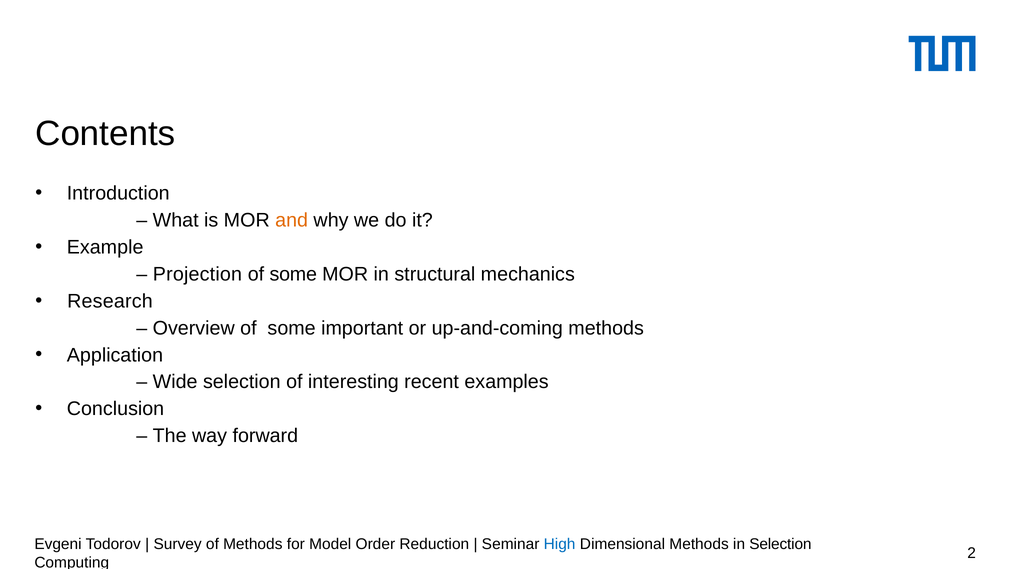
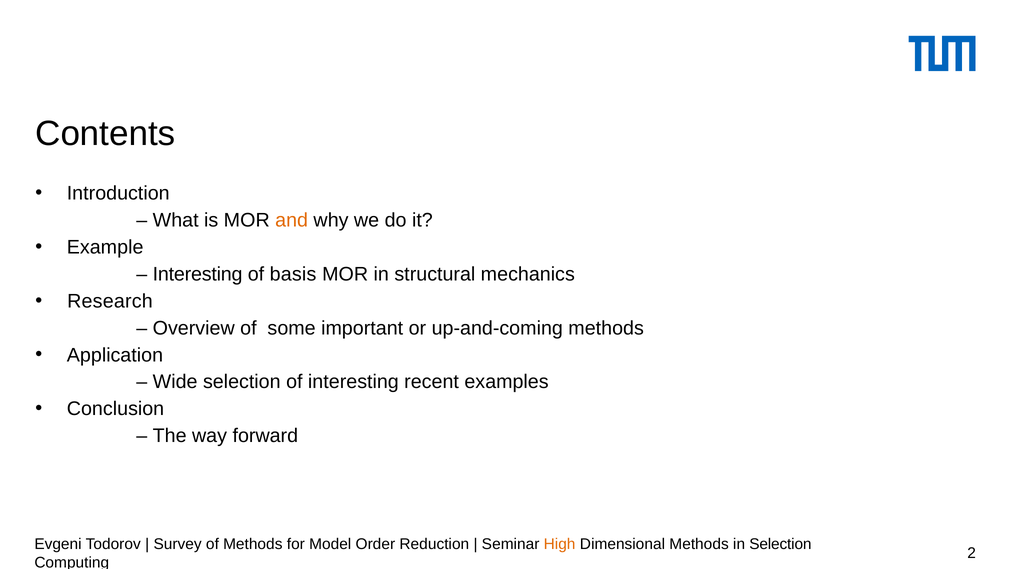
Projection: Projection -> Interesting (198, 274)
some: some -> basis (293, 274)
High colour: blue -> orange (560, 544)
